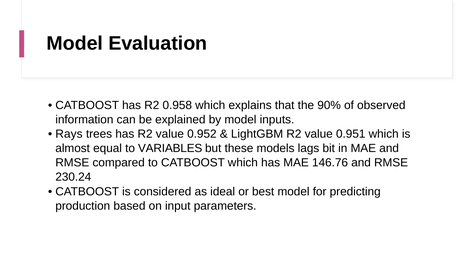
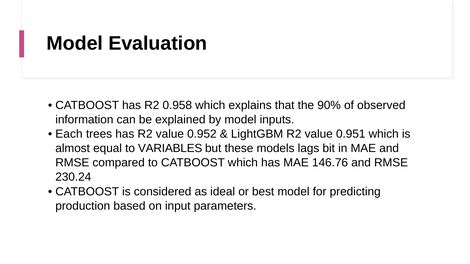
Rays: Rays -> Each (69, 134)
